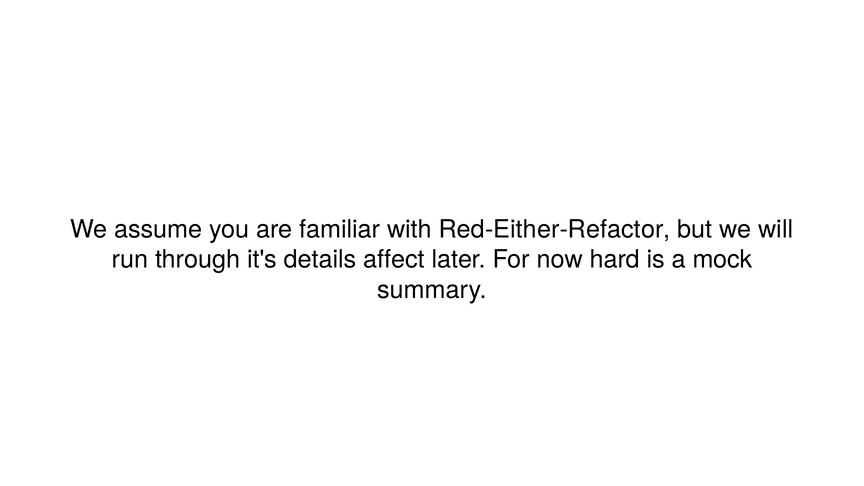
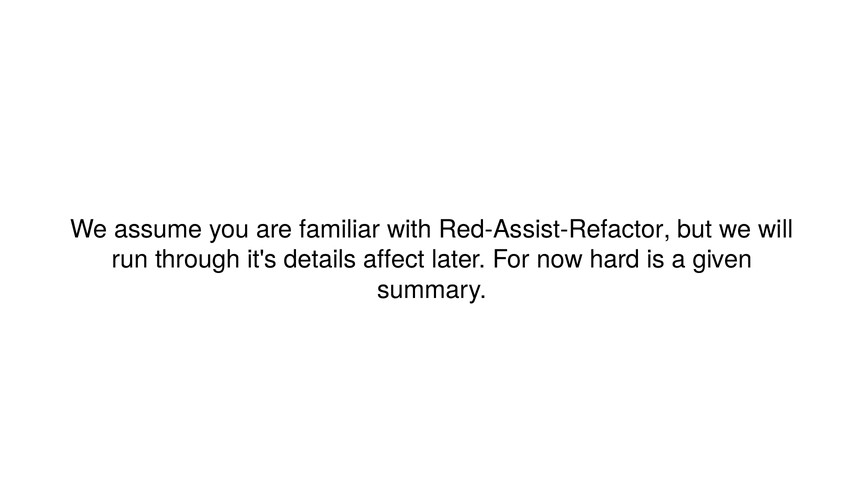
Red-Either-Refactor: Red-Either-Refactor -> Red-Assist-Refactor (555, 229)
mock: mock -> given (722, 260)
